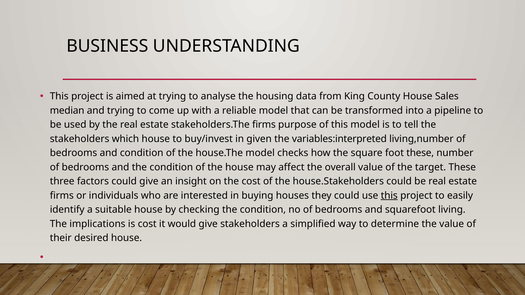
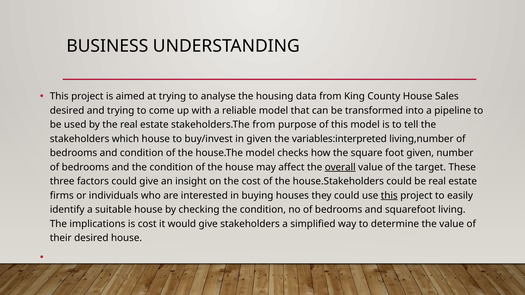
median: median -> desired (67, 111)
stakeholders.The firms: firms -> from (264, 125)
foot these: these -> given (420, 153)
overall underline: none -> present (340, 167)
